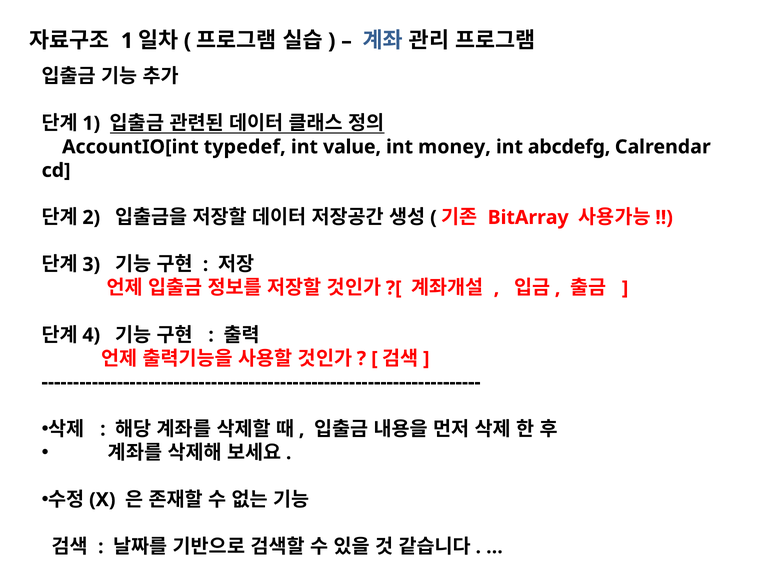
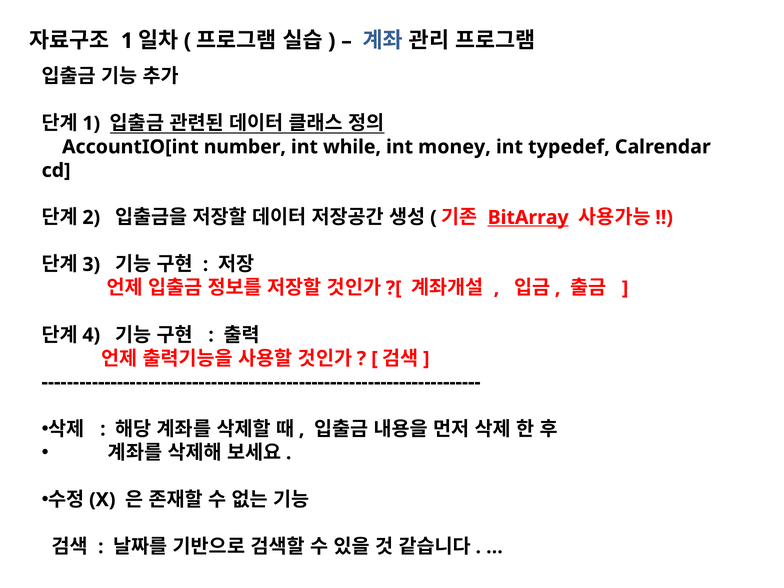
typedef: typedef -> number (245, 147)
value: value -> while (352, 147)
abcdefg: abcdefg -> typedef (569, 147)
BitArray underline: none -> present (528, 217)
